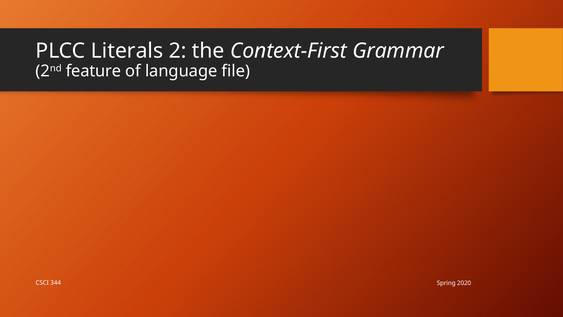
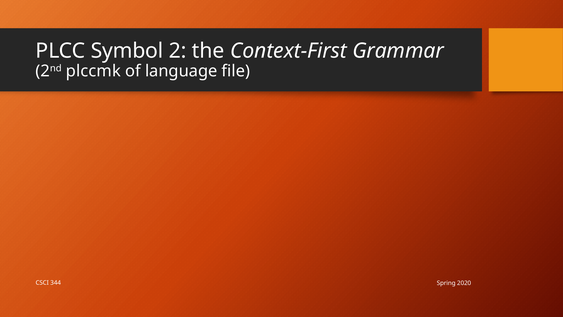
Literals: Literals -> Symbol (127, 51)
feature: feature -> plccmk (93, 71)
